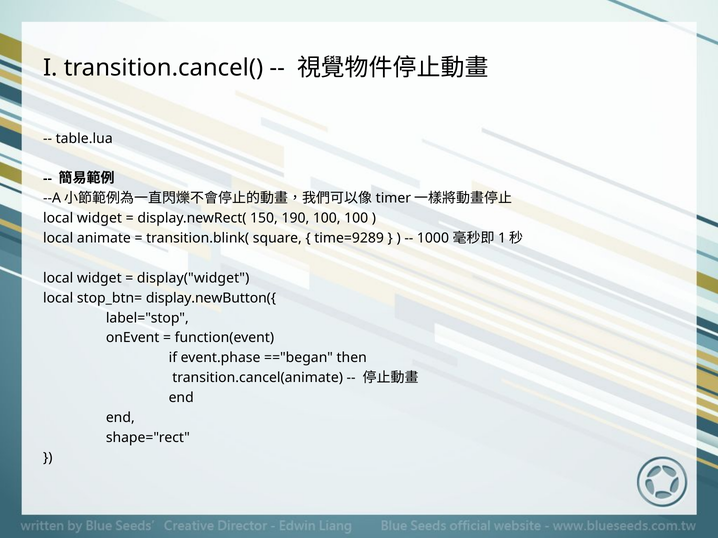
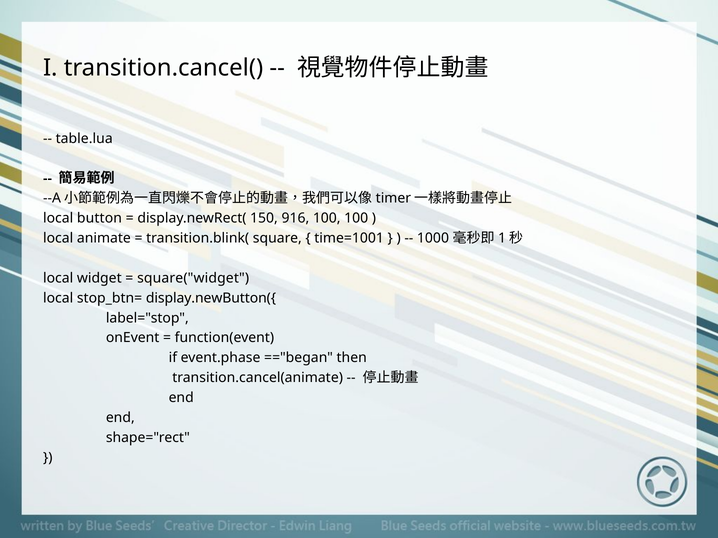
widget: widget -> button (99, 218)
190: 190 -> 916 (295, 218)
time=9289: time=9289 -> time=1001 (349, 238)
display("widget: display("widget -> square("widget (193, 278)
